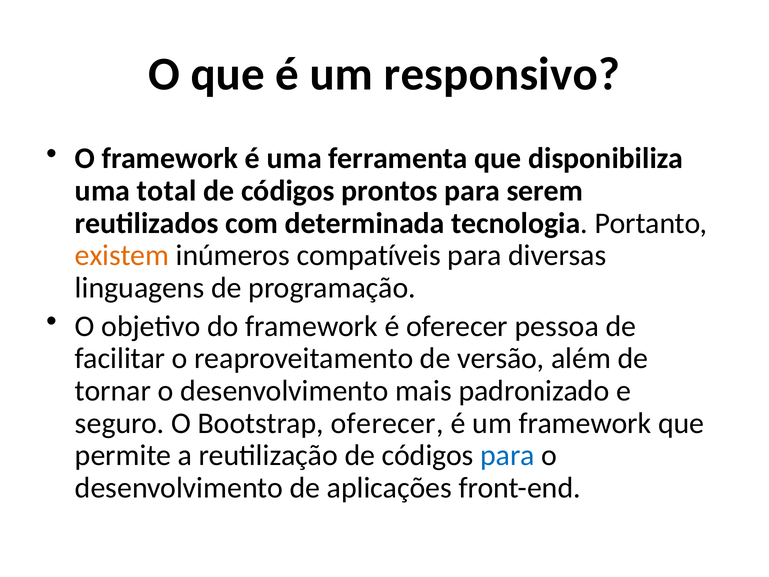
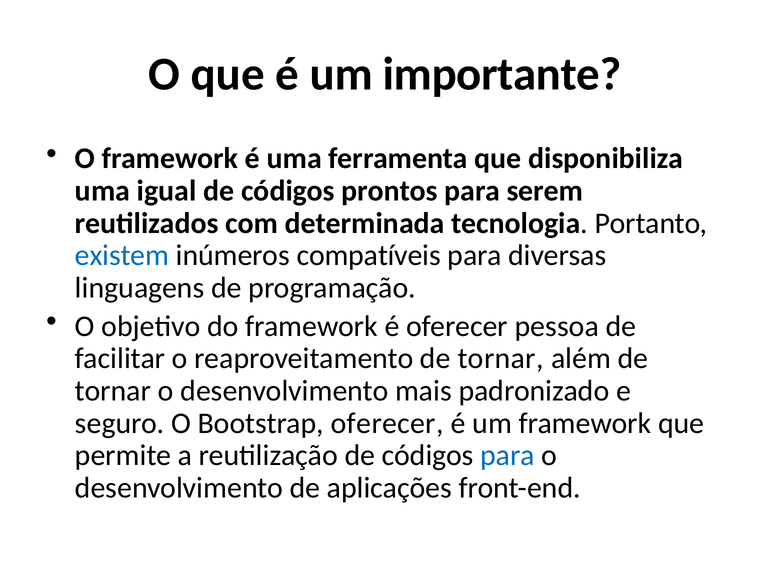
responsivo: responsivo -> importante (502, 74)
total: total -> igual (167, 191)
existem colour: orange -> blue (122, 255)
reaproveitamento de versão: versão -> tornar (501, 358)
